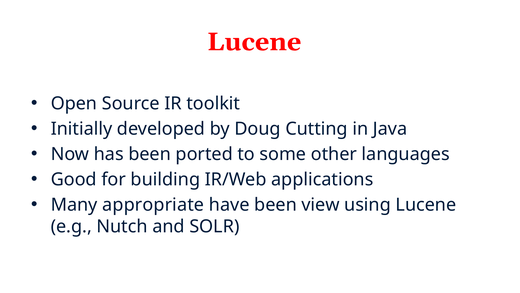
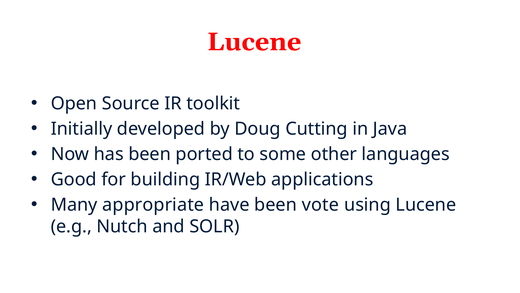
view: view -> vote (320, 204)
